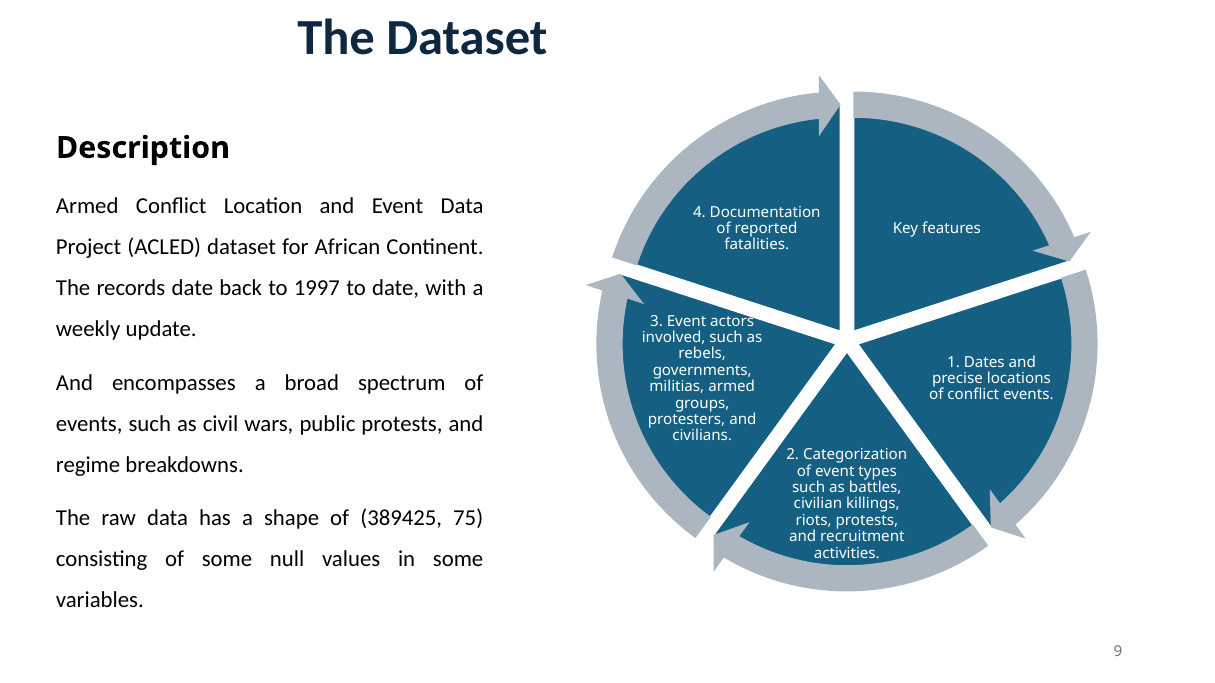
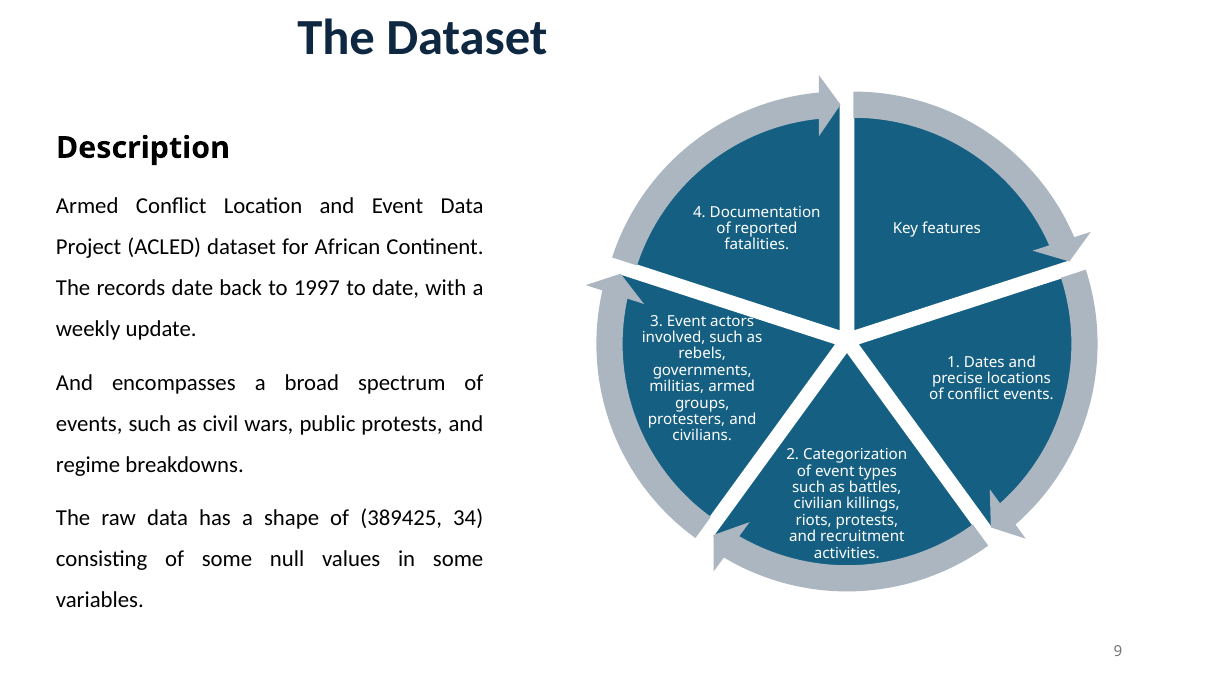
75: 75 -> 34 (468, 518)
